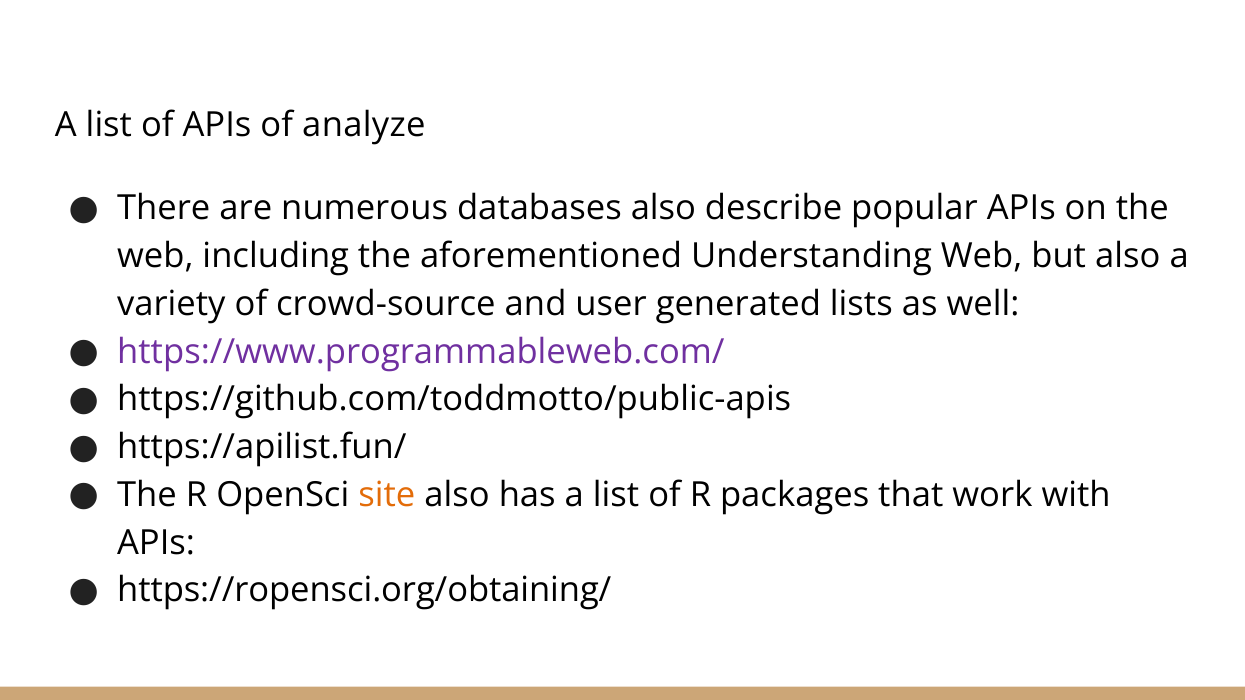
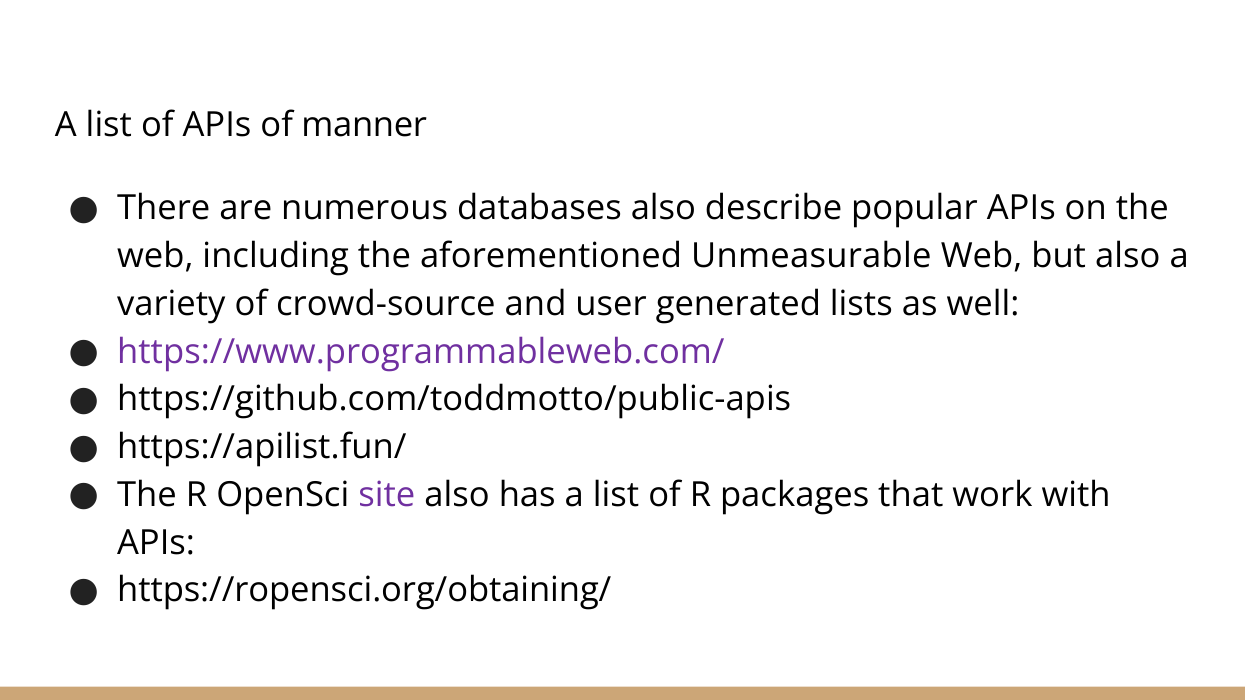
analyze: analyze -> manner (364, 125)
Understanding: Understanding -> Unmeasurable (811, 256)
site colour: orange -> purple (387, 495)
